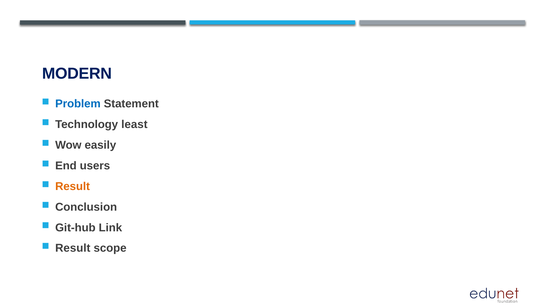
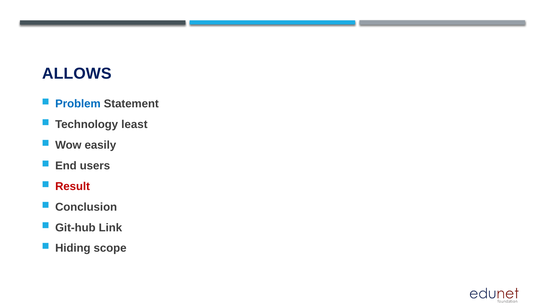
MODERN: MODERN -> ALLOWS (77, 74)
Result colour: orange -> red (73, 187)
Result: Result -> Hiding (73, 249)
